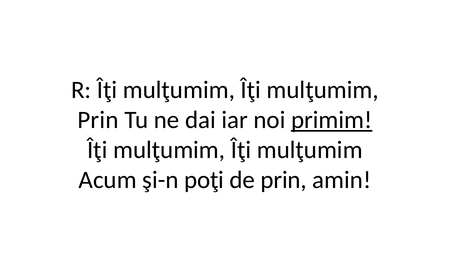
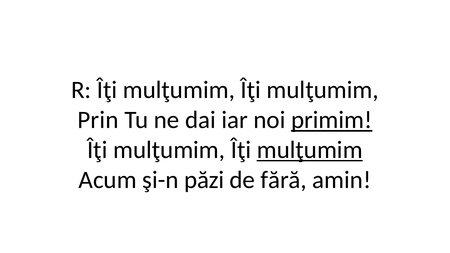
mulţumim underline: none -> present (310, 150)
poţi: poţi -> păzi (204, 180)
de prin: prin -> fără (284, 180)
